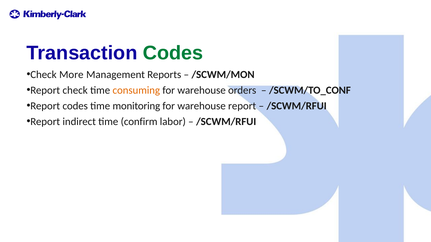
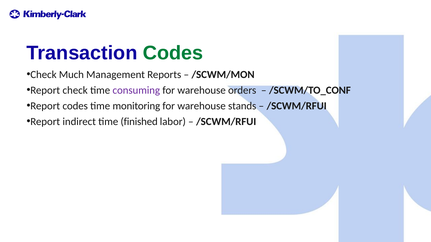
More: More -> Much (71, 75)
consuming colour: orange -> purple (136, 90)
warehouse report: report -> stands (242, 106)
confirm: confirm -> finished (139, 122)
